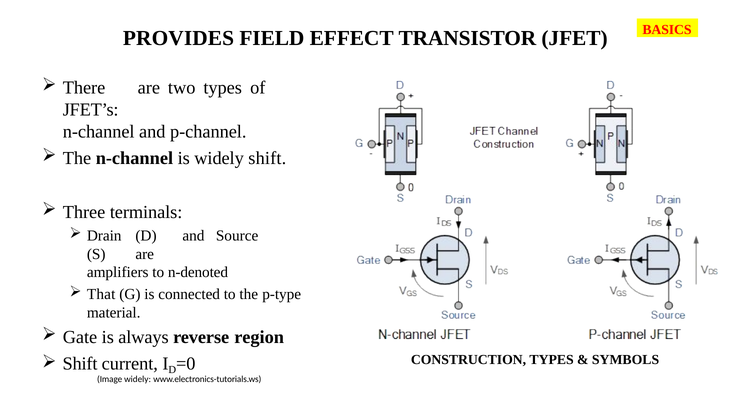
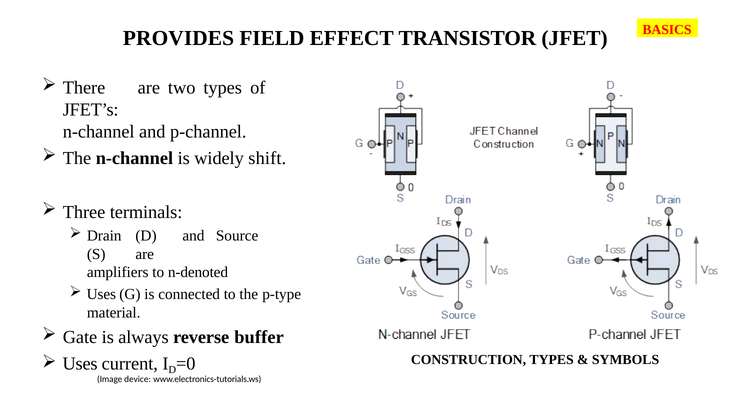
That: That -> Uses (101, 295)
region: region -> buffer (259, 338)
Shift: Shift -> Uses (80, 364)
Image widely: widely -> device (138, 379)
